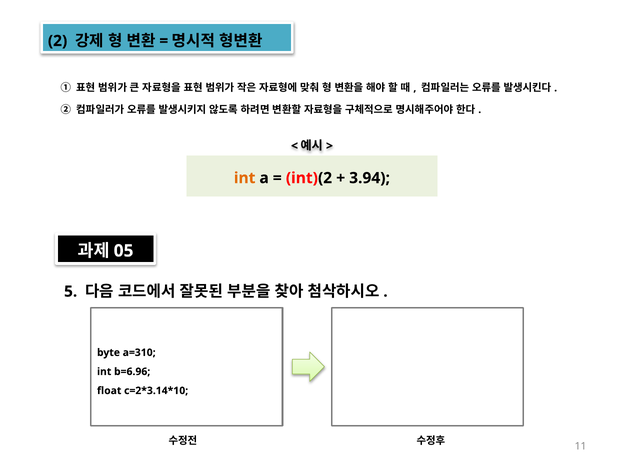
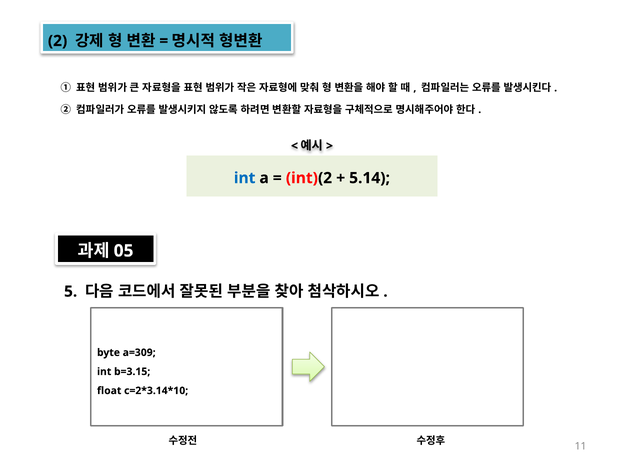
int colour: orange -> blue (245, 178)
3.94: 3.94 -> 5.14 (370, 178)
a=310: a=310 -> a=309 (139, 353)
b=6.96: b=6.96 -> b=3.15 (132, 372)
